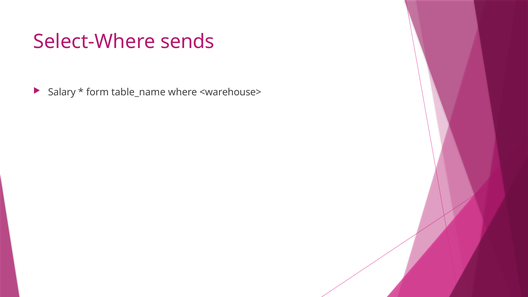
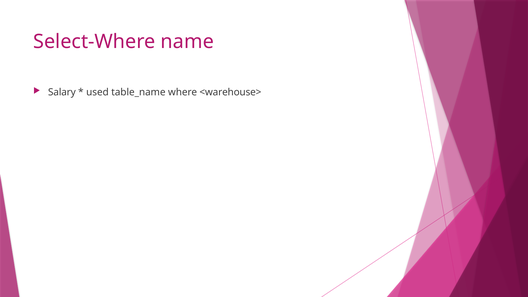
sends: sends -> name (187, 42)
form: form -> used (97, 92)
